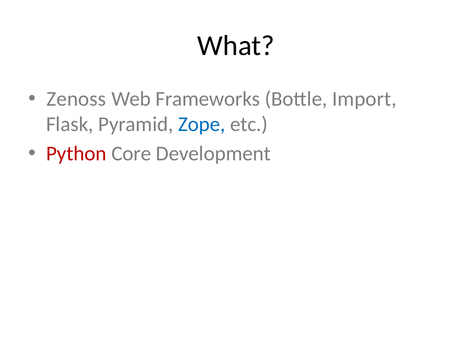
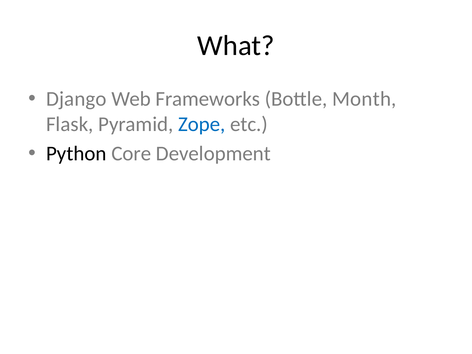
Zenoss: Zenoss -> Django (76, 99)
Import: Import -> Month (364, 99)
Python colour: red -> black (76, 154)
